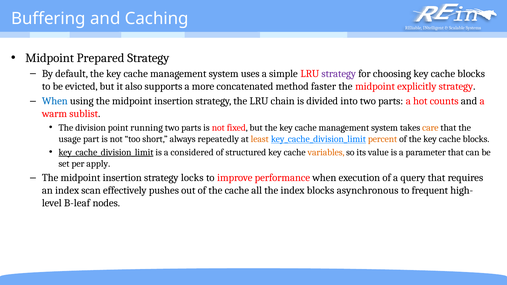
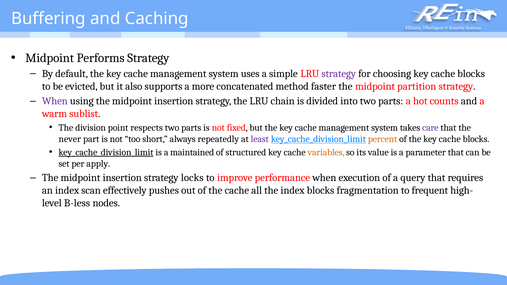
Prepared: Prepared -> Performs (101, 58)
explicitly: explicitly -> partition (417, 86)
When colour: blue -> purple (55, 101)
running: running -> respects (147, 128)
care colour: orange -> purple (430, 128)
usage: usage -> never (70, 139)
least colour: orange -> purple (260, 139)
considered: considered -> maintained (192, 152)
asynchronous: asynchronous -> fragmentation (368, 191)
B-leaf: B-leaf -> B-less (77, 203)
